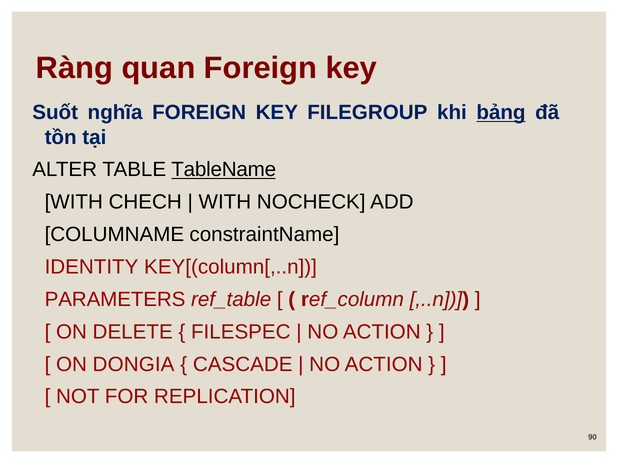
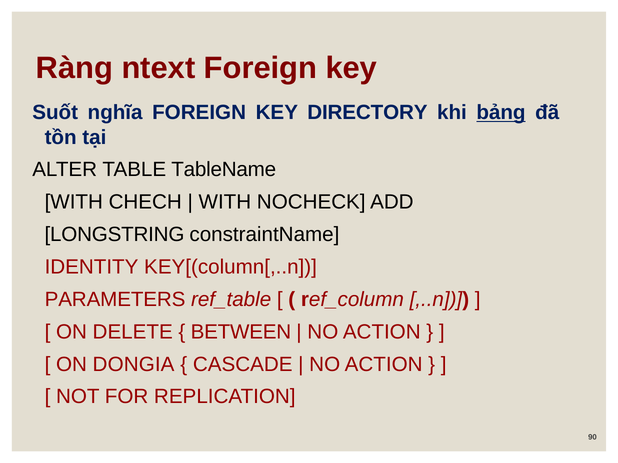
quan: quan -> ntext (158, 68)
FILEGROUP: FILEGROUP -> DIRECTORY (367, 113)
TableName underline: present -> none (224, 170)
COLUMNAME: COLUMNAME -> LONGSTRING (115, 235)
FILESPEC: FILESPEC -> BETWEEN (241, 332)
